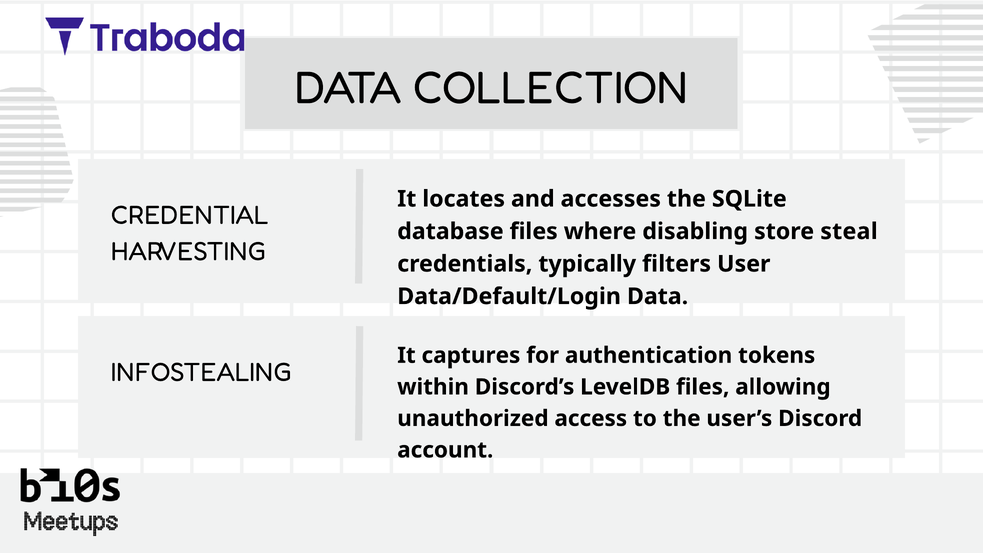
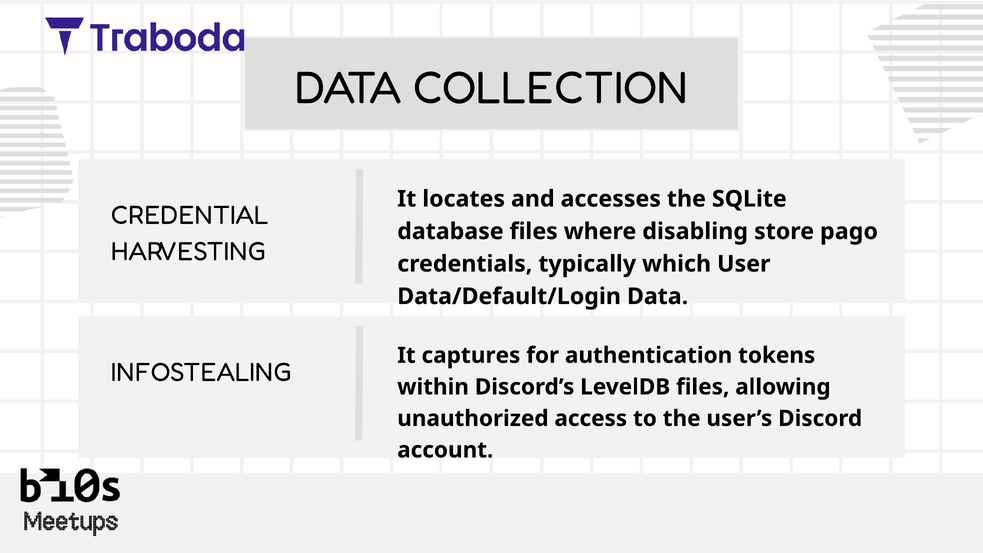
steal: steal -> pago (849, 231)
filters: filters -> which (677, 264)
